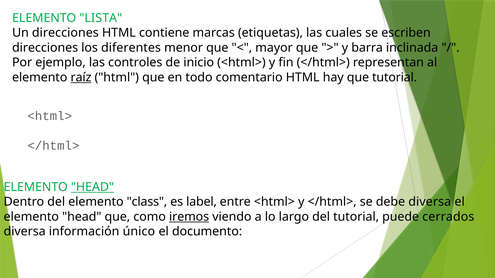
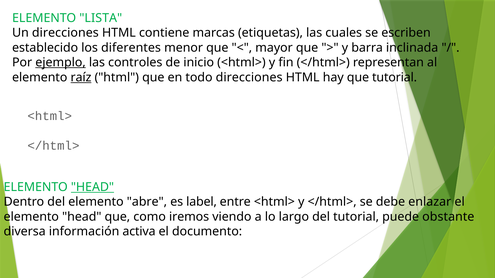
direcciones: direcciones -> establecido (45, 48)
ejemplo underline: none -> present (61, 63)
todo comentario: comentario -> direcciones (249, 77)
class: class -> abre (147, 202)
debe diversa: diversa -> enlazar (430, 202)
iremos underline: present -> none (189, 217)
cerrados: cerrados -> obstante (448, 217)
único: único -> activa (139, 232)
